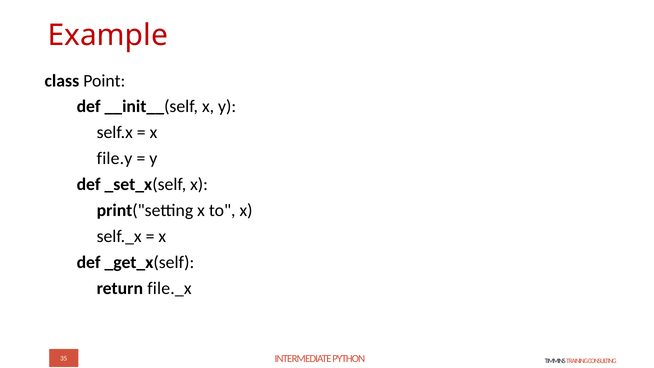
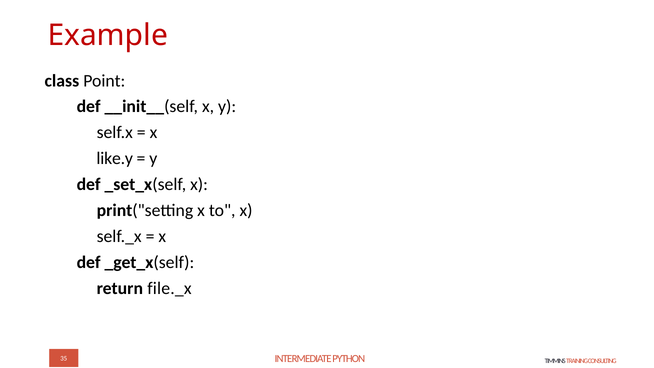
file.y: file.y -> like.y (115, 158)
